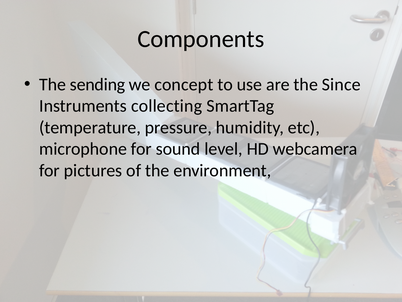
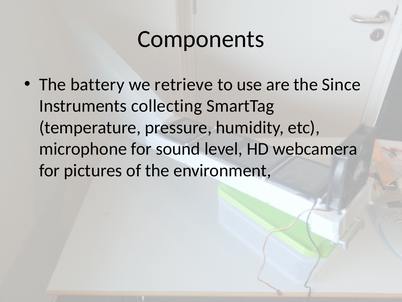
sending: sending -> battery (97, 84)
concept: concept -> retrieve (184, 84)
